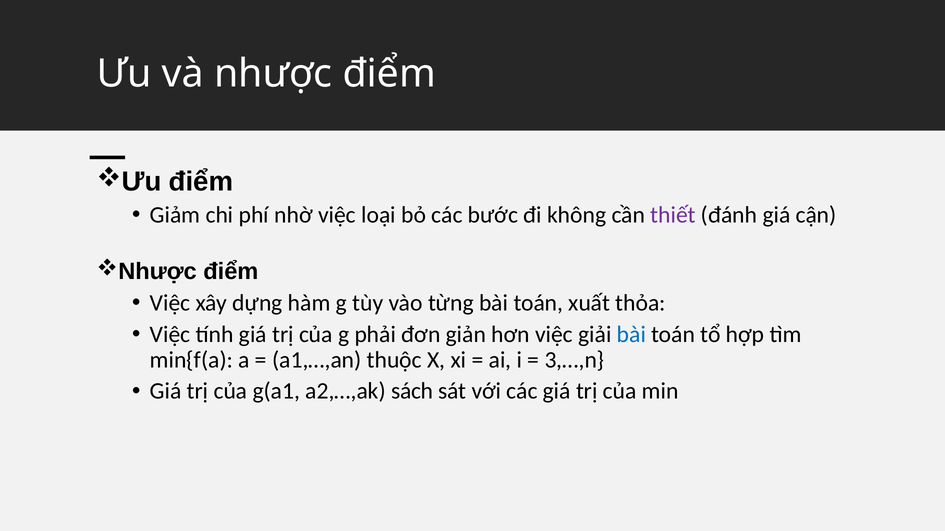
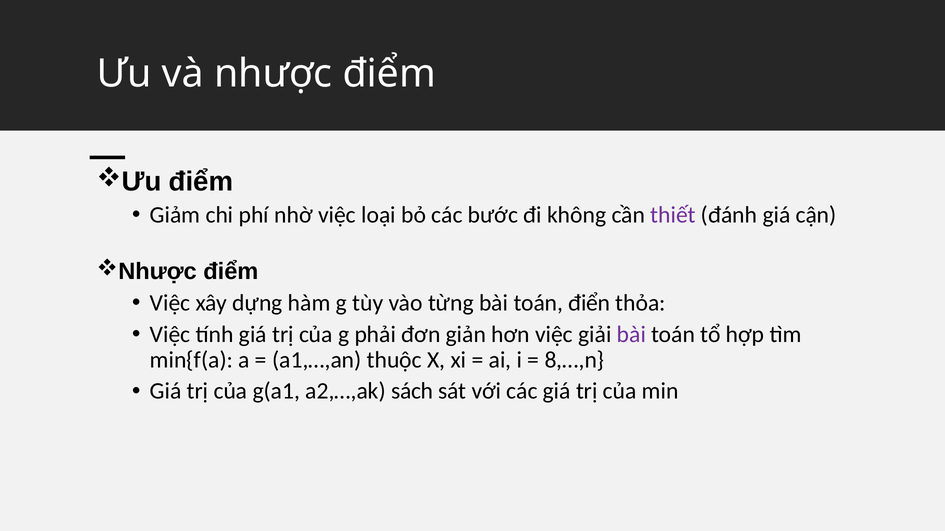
xuất: xuất -> điển (589, 303)
bài colour: blue -> purple (631, 335)
3,…,n: 3,…,n -> 8,…,n (574, 360)
